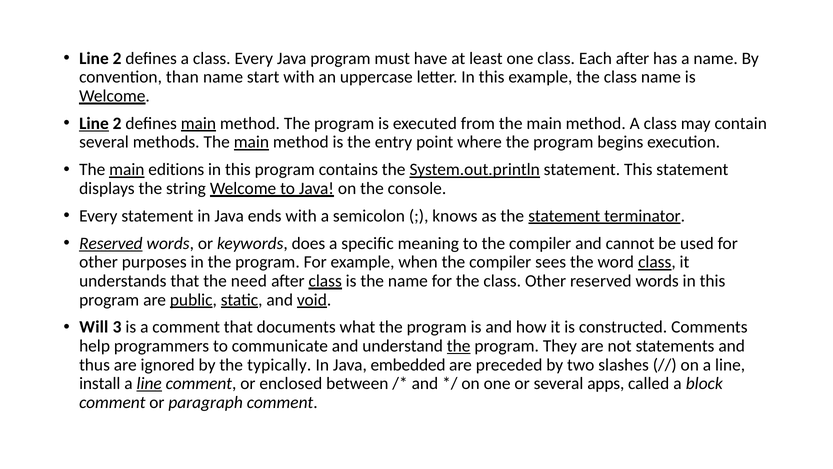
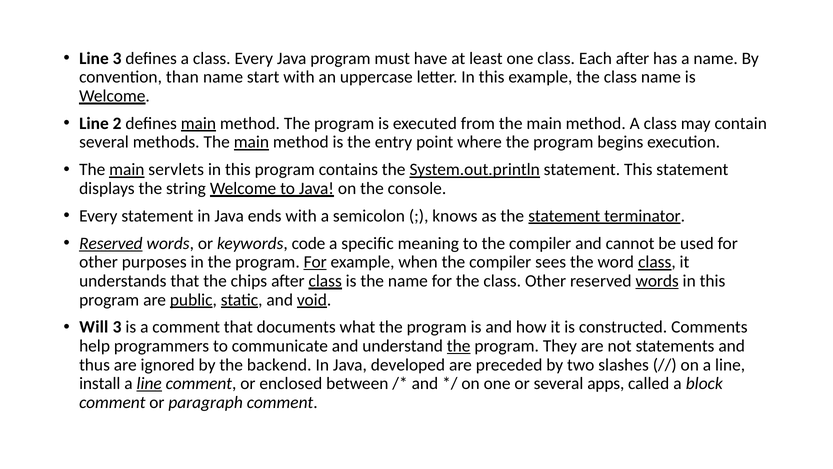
2: 2 -> 3 (117, 58)
Line underline: present -> none (94, 123)
editions: editions -> servlets (176, 170)
does: does -> code (308, 243)
For underline: none -> present (315, 262)
need: need -> chips (249, 281)
words underline: none -> present (657, 281)
typically: typically -> backend (279, 364)
embedded: embedded -> developed (408, 364)
